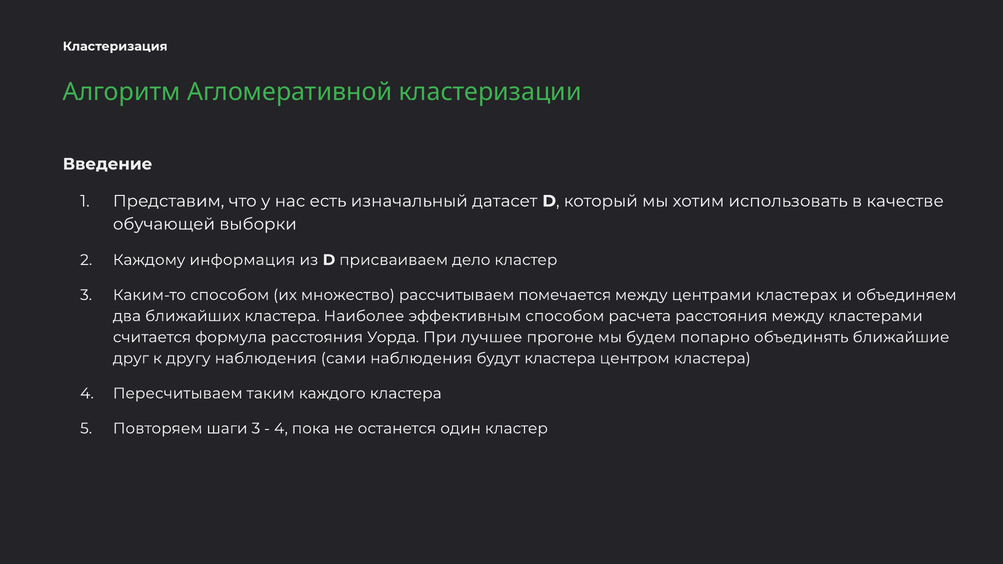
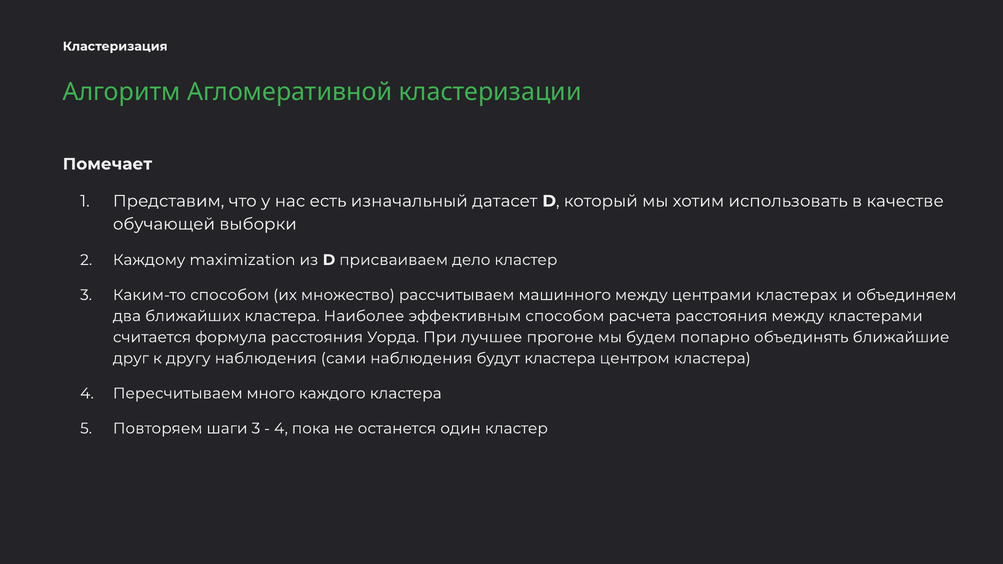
Введение: Введение -> Помечает (107, 164)
информация: информация -> maximization (242, 260)
помечается: помечается -> машинного (565, 295)
таким: таким -> много (271, 393)
